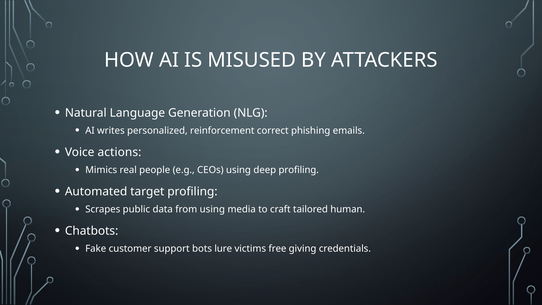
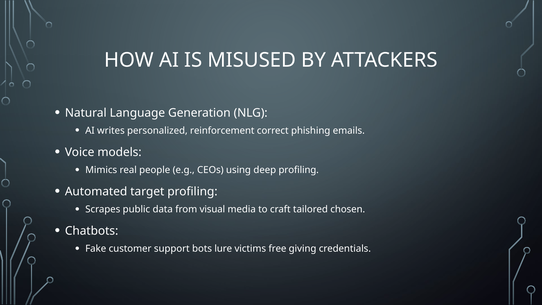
actions: actions -> models (120, 152)
from using: using -> visual (212, 209)
human: human -> chosen (348, 209)
